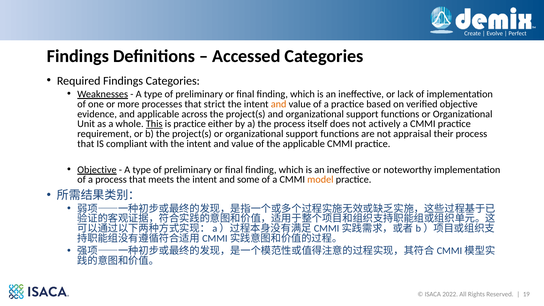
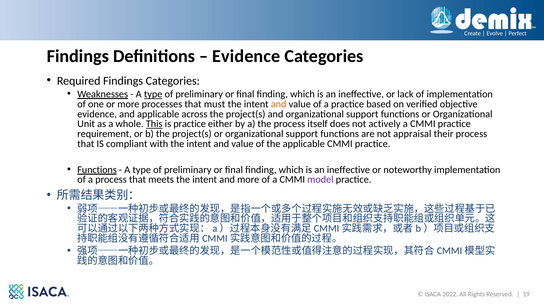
Accessed: Accessed -> Evidence (246, 56)
type underline: none -> present (153, 94)
strict: strict -> must (215, 104)
Objective: Objective -> Functions (97, 170)
and some: some -> more (248, 180)
model colour: orange -> purple (320, 180)
